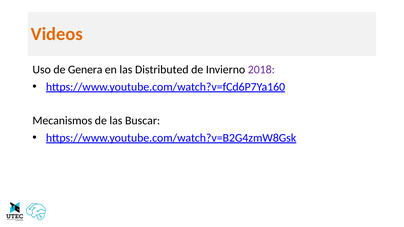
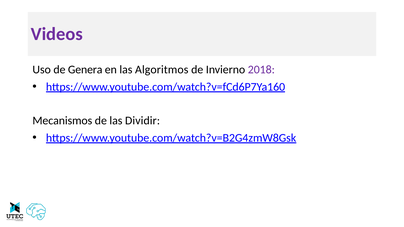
Videos colour: orange -> purple (57, 34)
Distributed: Distributed -> Algoritmos (162, 70)
Buscar: Buscar -> Dividir (143, 121)
